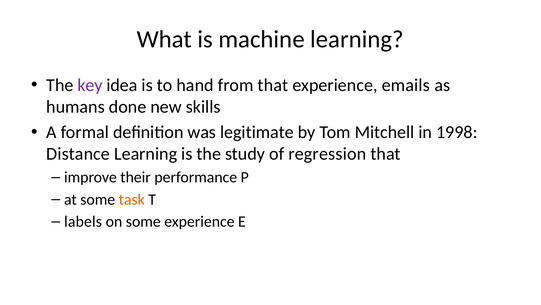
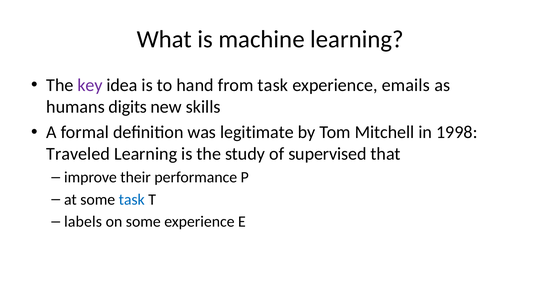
from that: that -> task (273, 85)
done: done -> digits (128, 107)
Distance: Distance -> Traveled (78, 154)
regression: regression -> supervised (327, 154)
task colour: orange -> blue (132, 199)
